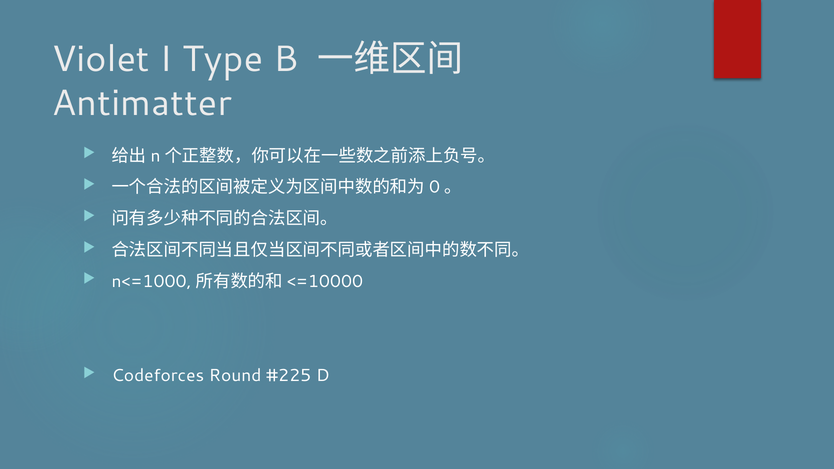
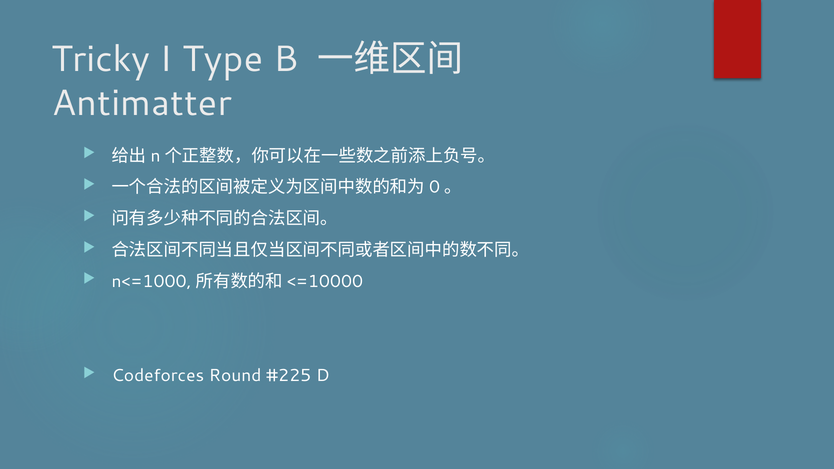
Violet: Violet -> Tricky (101, 59)
